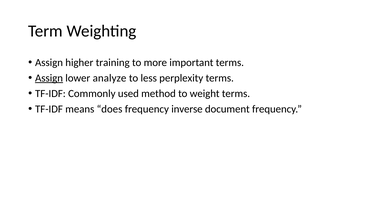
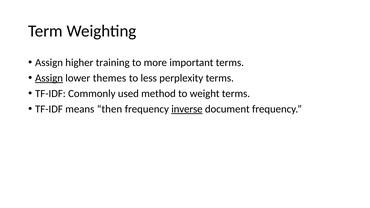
analyze: analyze -> themes (110, 78)
does: does -> then (110, 109)
inverse underline: none -> present (187, 109)
